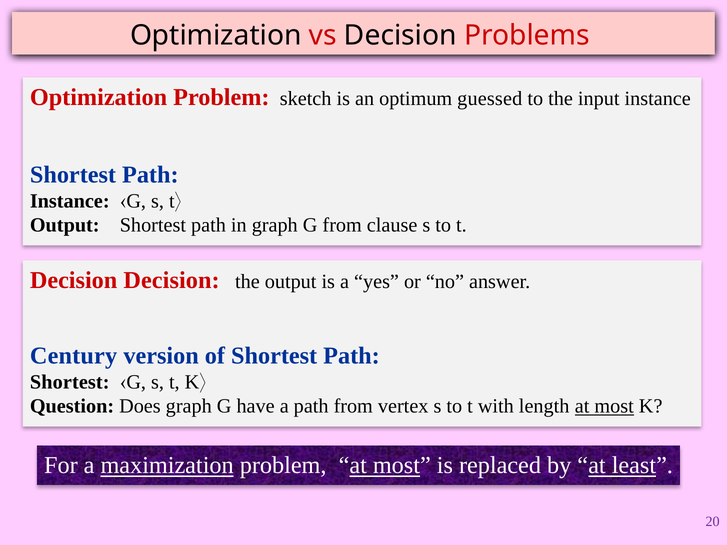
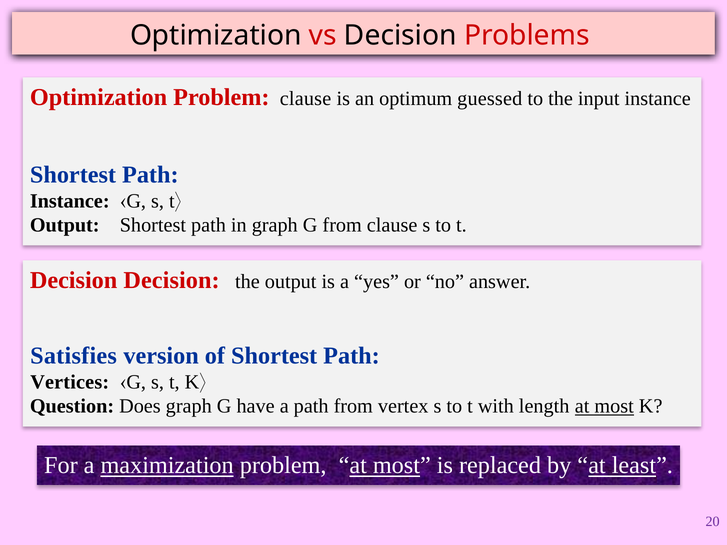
Problem sketch: sketch -> clause (306, 98)
Century: Century -> Satisfies (74, 356)
Shortest: Shortest -> Vertices (70, 382)
